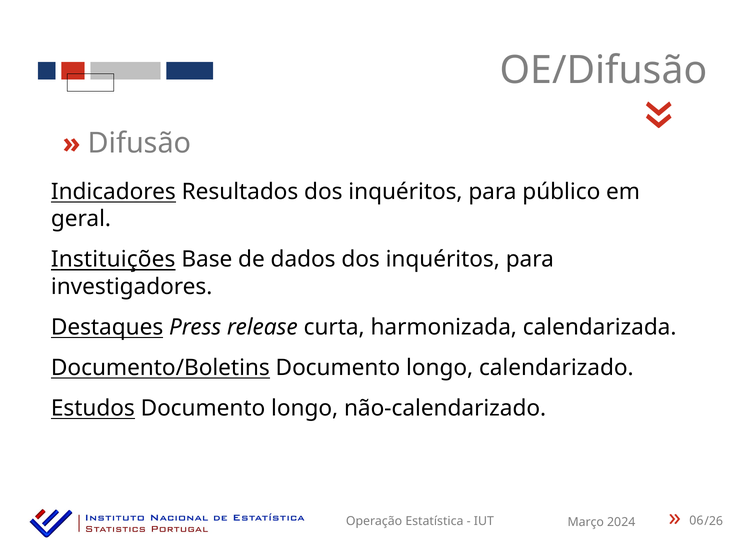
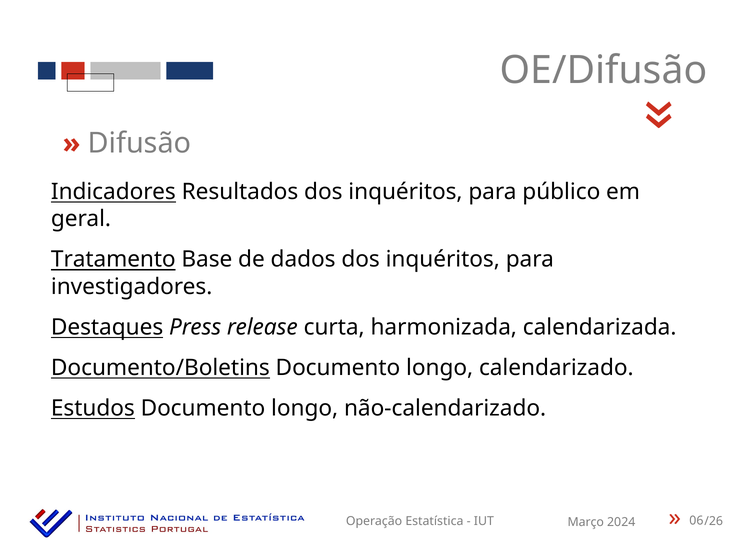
Instituições: Instituições -> Tratamento (113, 259)
